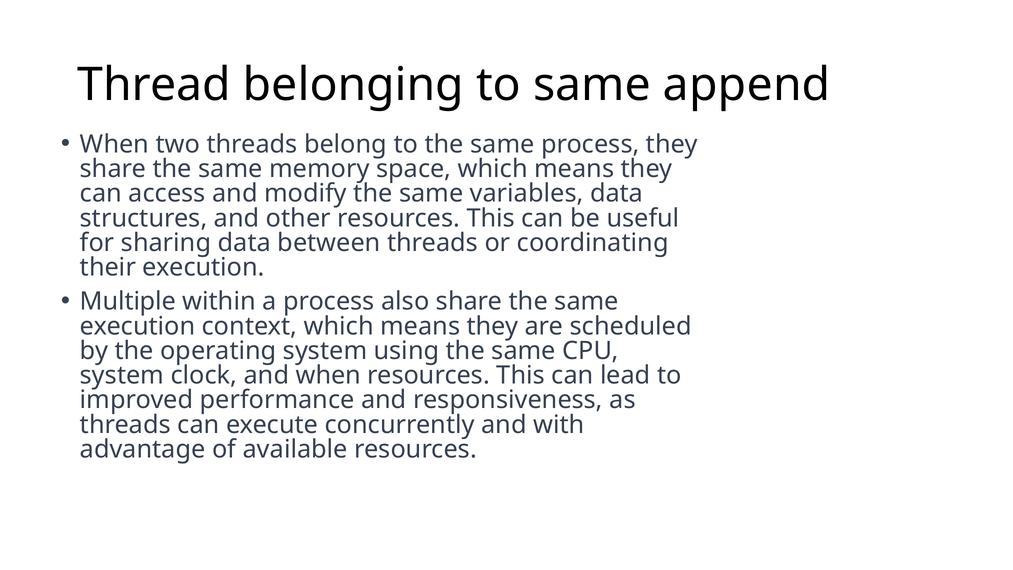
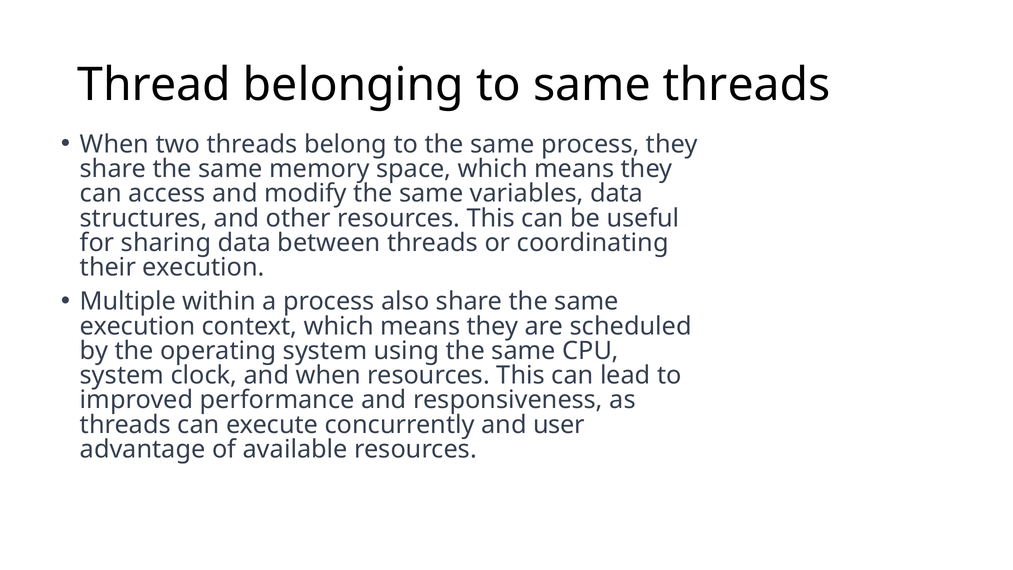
same append: append -> threads (747, 85)
with: with -> user (559, 425)
